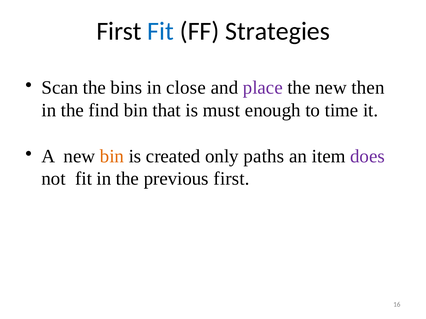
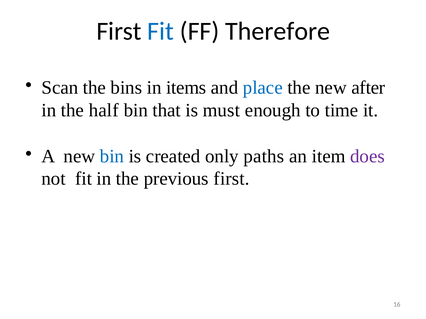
Strategies: Strategies -> Therefore (278, 31)
close: close -> items (186, 88)
place colour: purple -> blue (263, 88)
then: then -> after (368, 88)
find: find -> half (104, 110)
bin colour: orange -> blue (112, 157)
